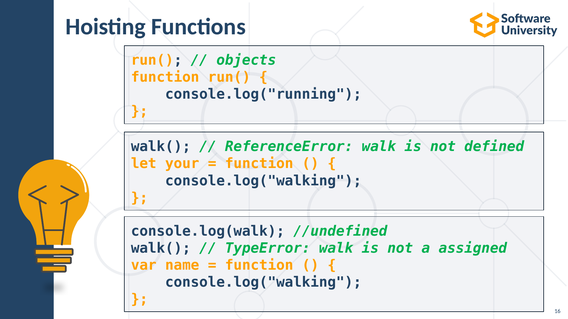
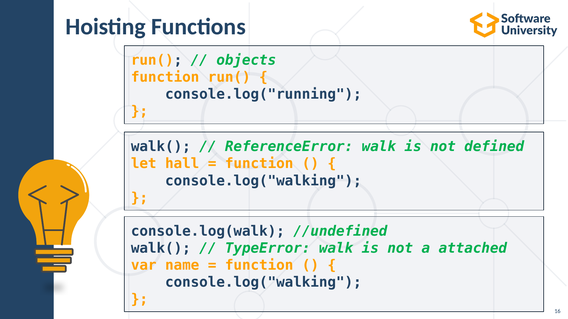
your: your -> hall (182, 164)
assigned: assigned -> attached (473, 248)
